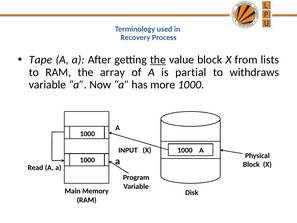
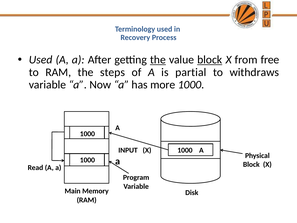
Tape: Tape -> Used (41, 60)
block underline: none -> present (210, 60)
lists: lists -> free (270, 60)
array: array -> steps (113, 72)
